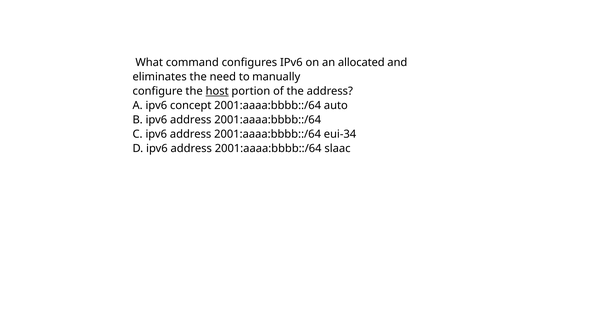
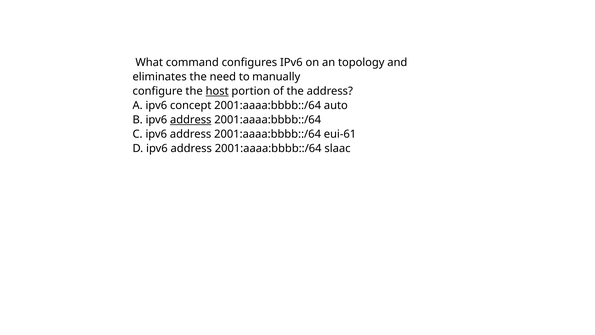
allocated: allocated -> topology (361, 62)
address underline: none -> present (191, 120)
eui-34: eui-34 -> eui-61 (340, 134)
